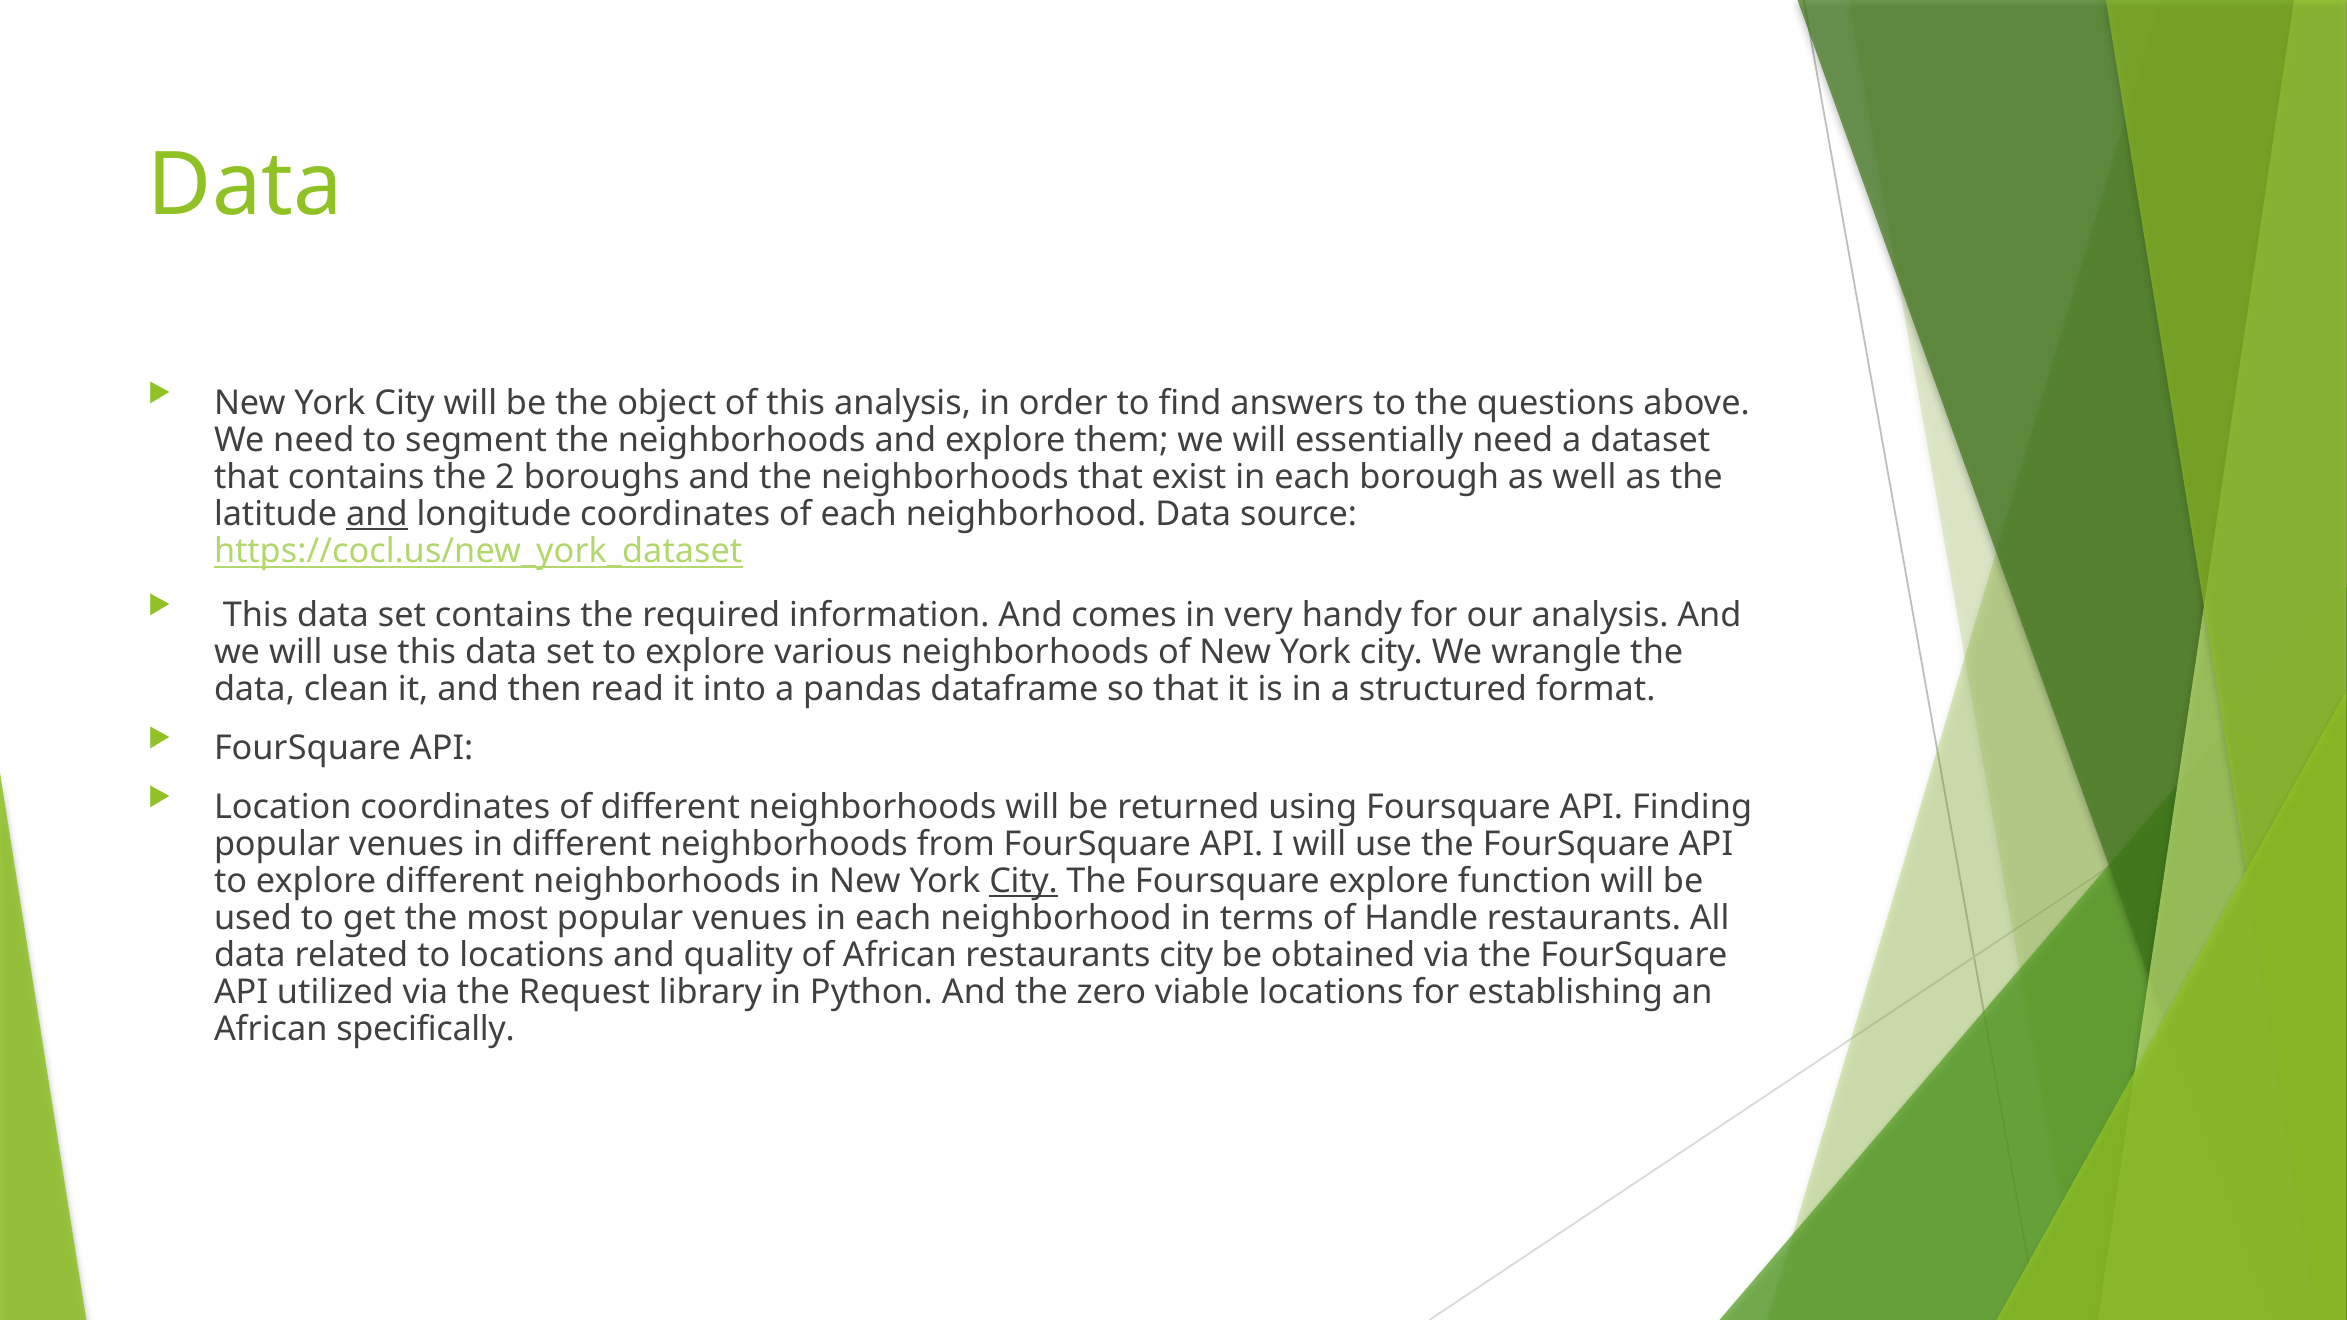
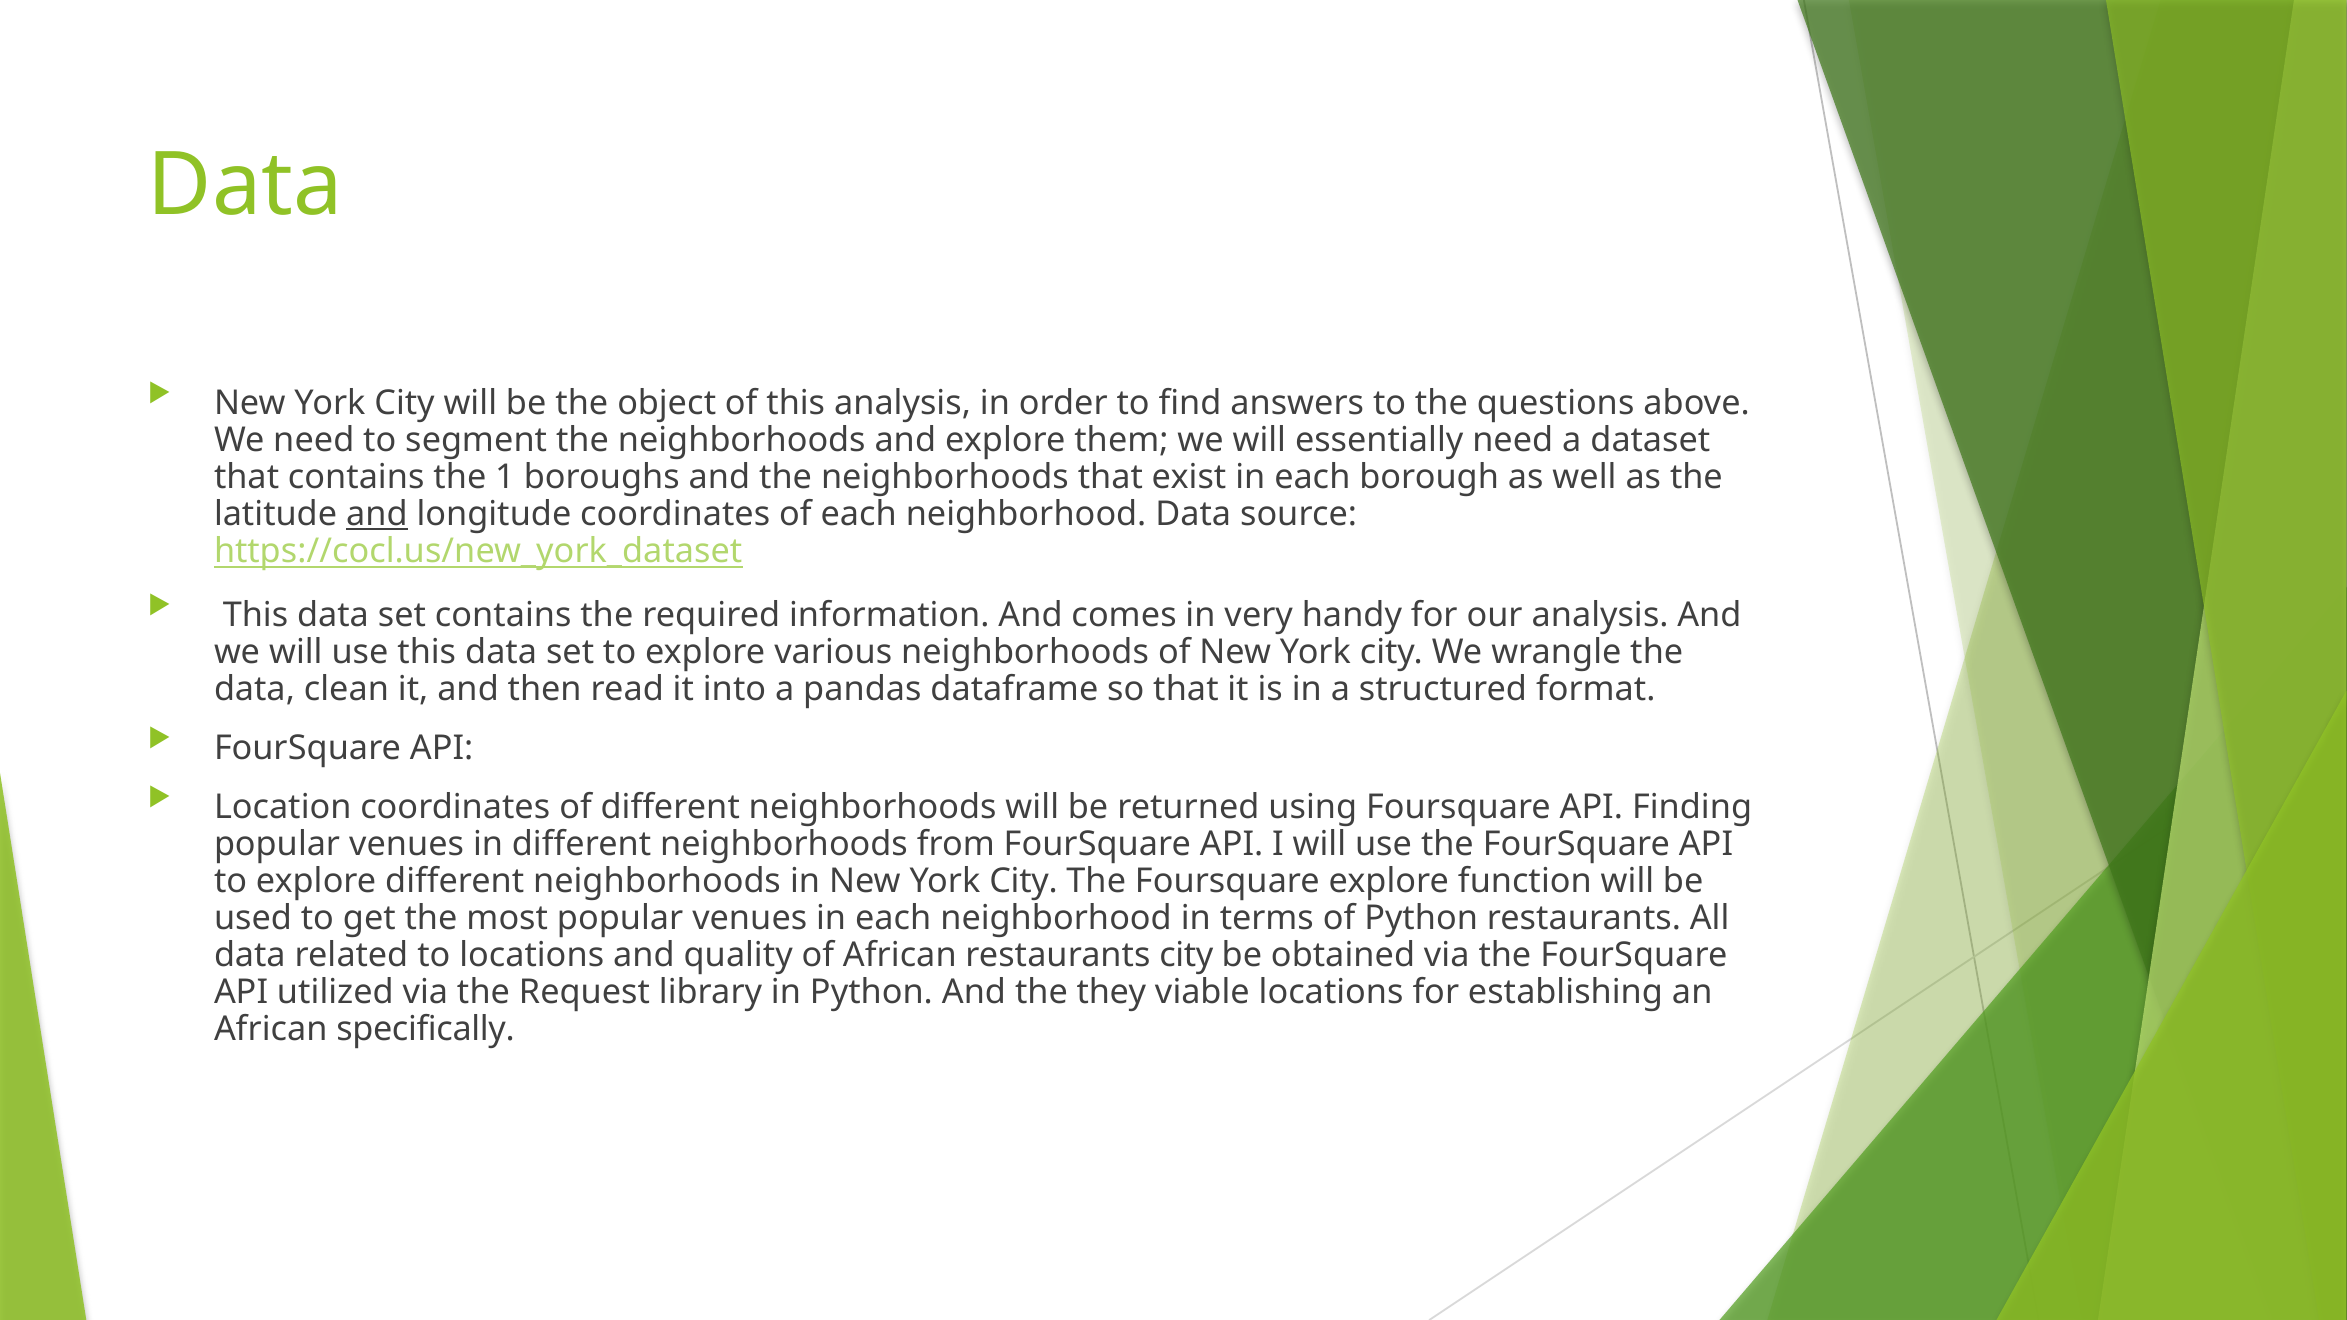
2: 2 -> 1 (505, 477)
City underline: present -> none (1024, 881)
of Handle: Handle -> Python (1421, 918)
zero: zero -> they (1111, 992)
